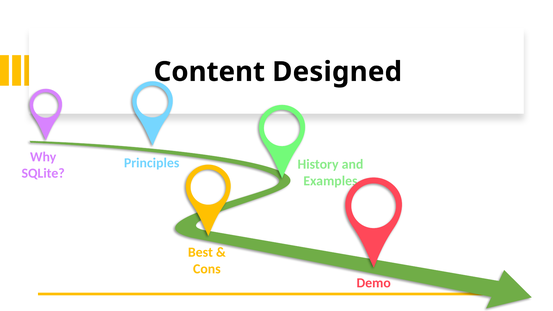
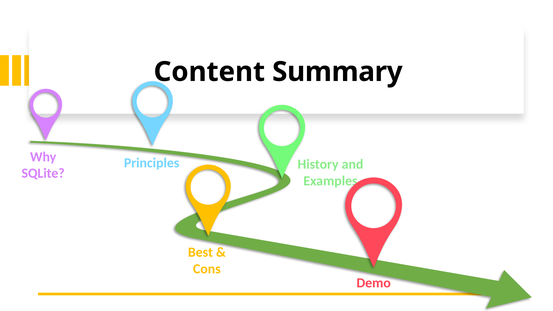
Designed: Designed -> Summary (337, 72)
